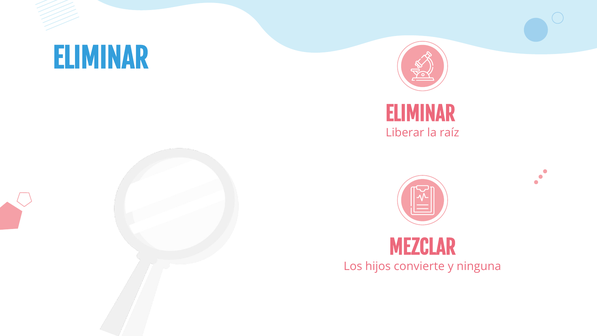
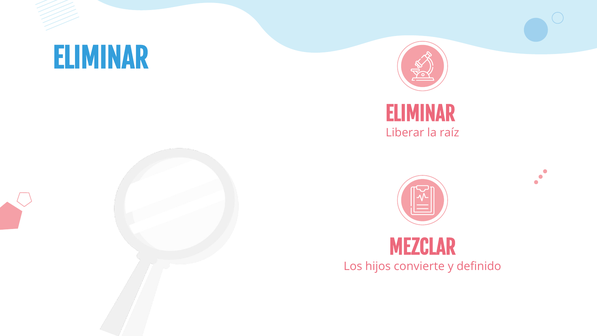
ninguna: ninguna -> definido (479, 266)
